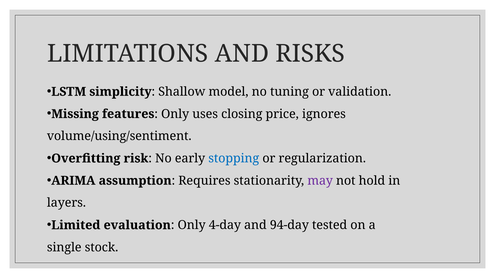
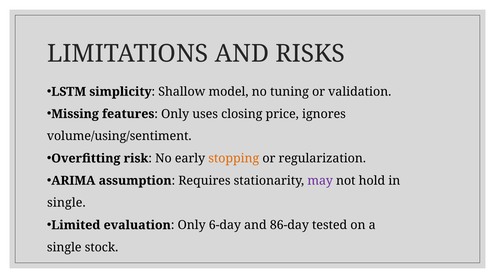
stopping colour: blue -> orange (234, 159)
layers: layers -> single (66, 203)
4-day: 4-day -> 6-day (225, 225)
94-day: 94-day -> 86-day (289, 225)
